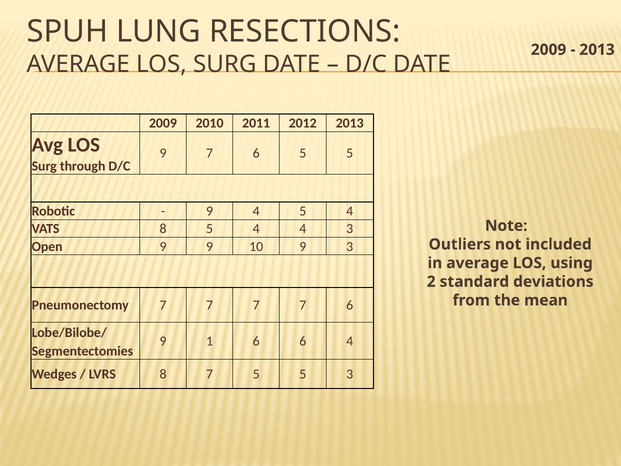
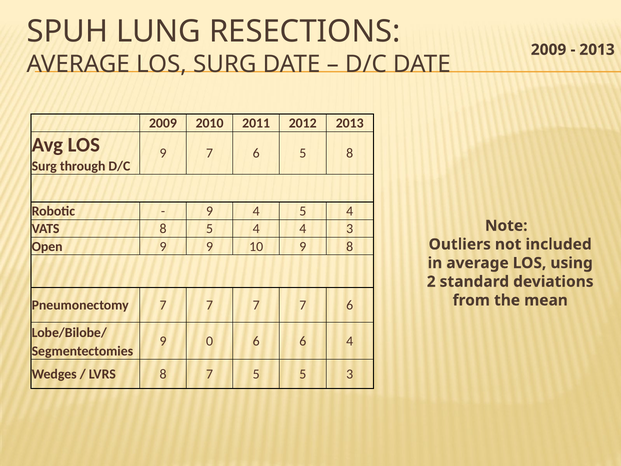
6 5 5: 5 -> 8 (350, 153)
9 3: 3 -> 8 (350, 246)
1: 1 -> 0 (210, 341)
